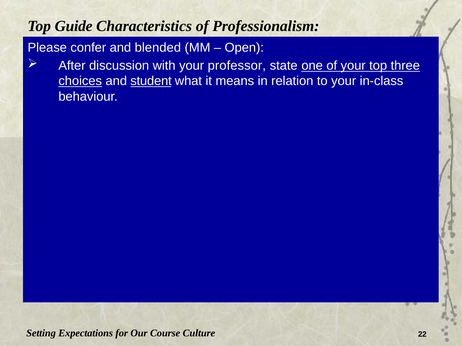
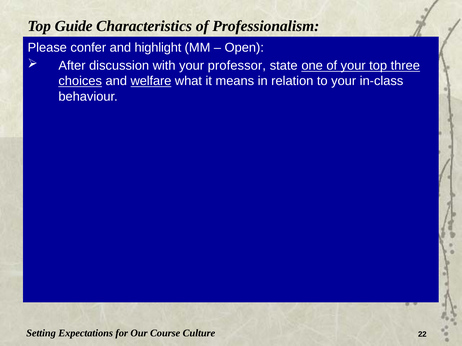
blended: blended -> highlight (158, 48)
student: student -> welfare (151, 81)
